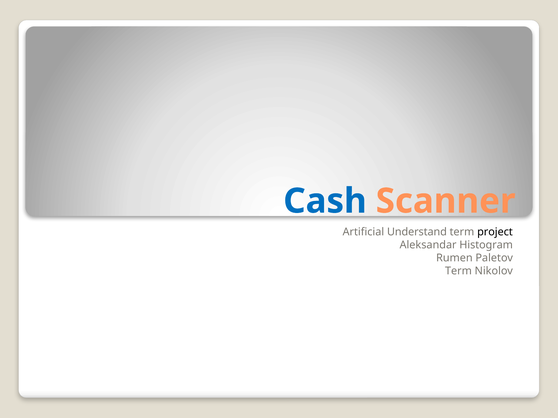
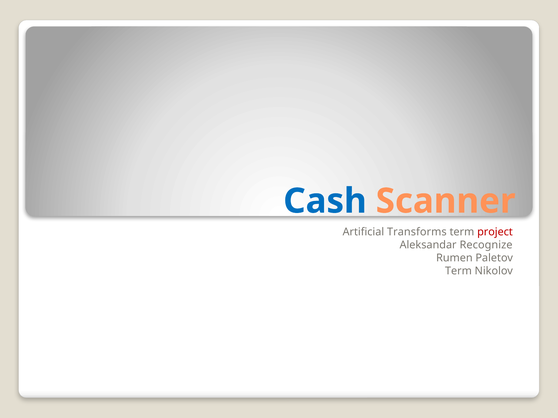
Understand: Understand -> Transforms (417, 232)
project colour: black -> red (495, 232)
Histogram: Histogram -> Recognize (486, 245)
